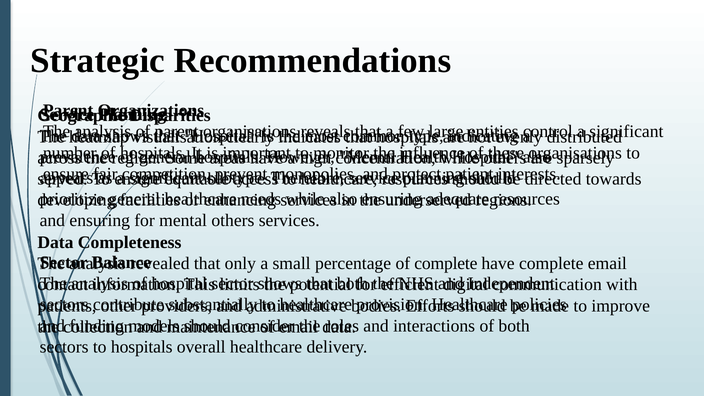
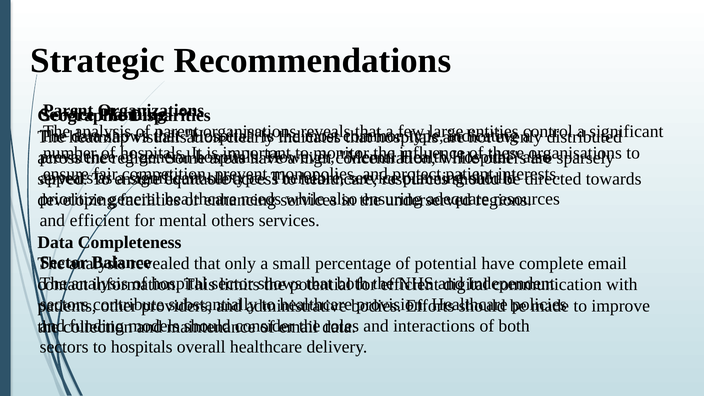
and ensuring: ensuring -> efficient (100, 220)
of complete: complete -> potential (446, 264)
